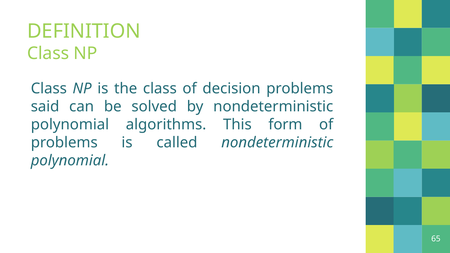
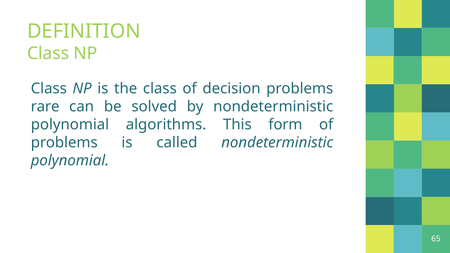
said: said -> rare (45, 107)
